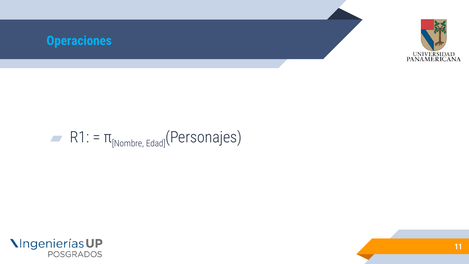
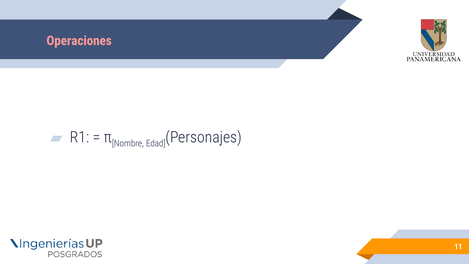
Operaciones colour: light blue -> pink (79, 41)
